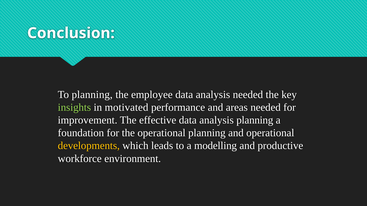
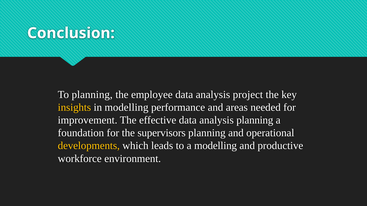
analysis needed: needed -> project (248, 95)
insights colour: light green -> yellow (74, 108)
in motivated: motivated -> modelling (127, 108)
the operational: operational -> supervisors (162, 133)
